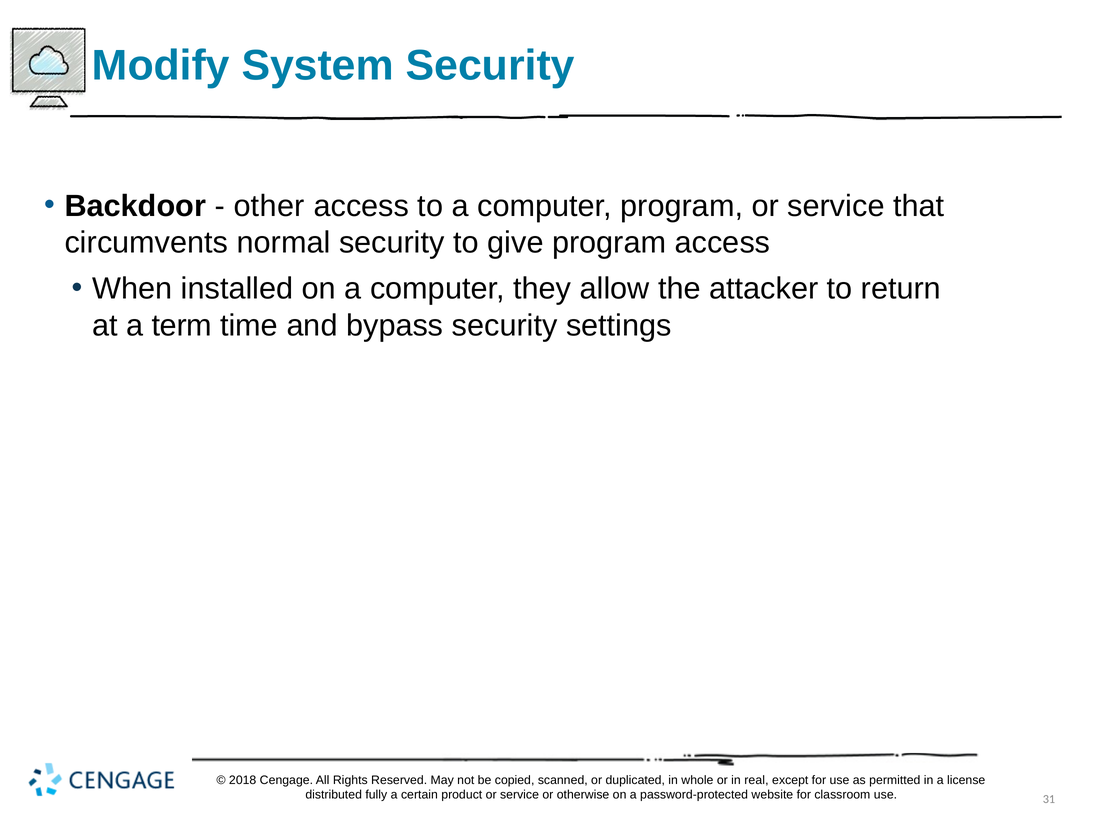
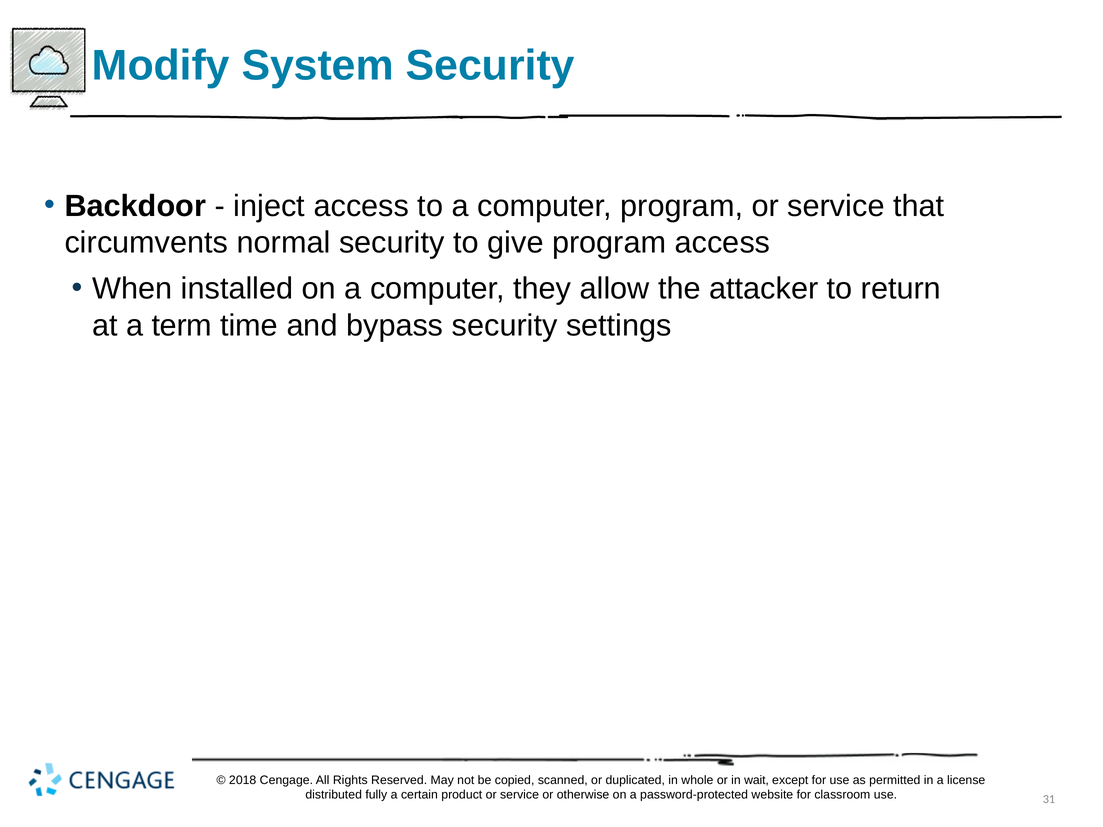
other: other -> inject (269, 206)
real: real -> wait (757, 780)
